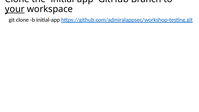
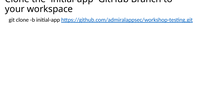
your underline: present -> none (15, 9)
